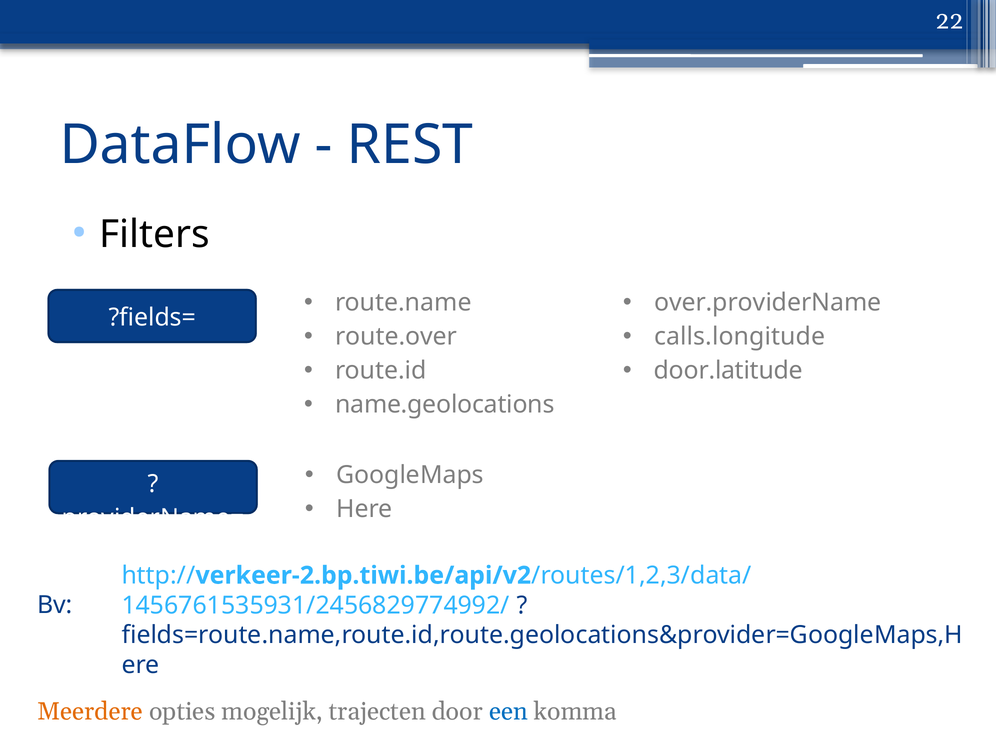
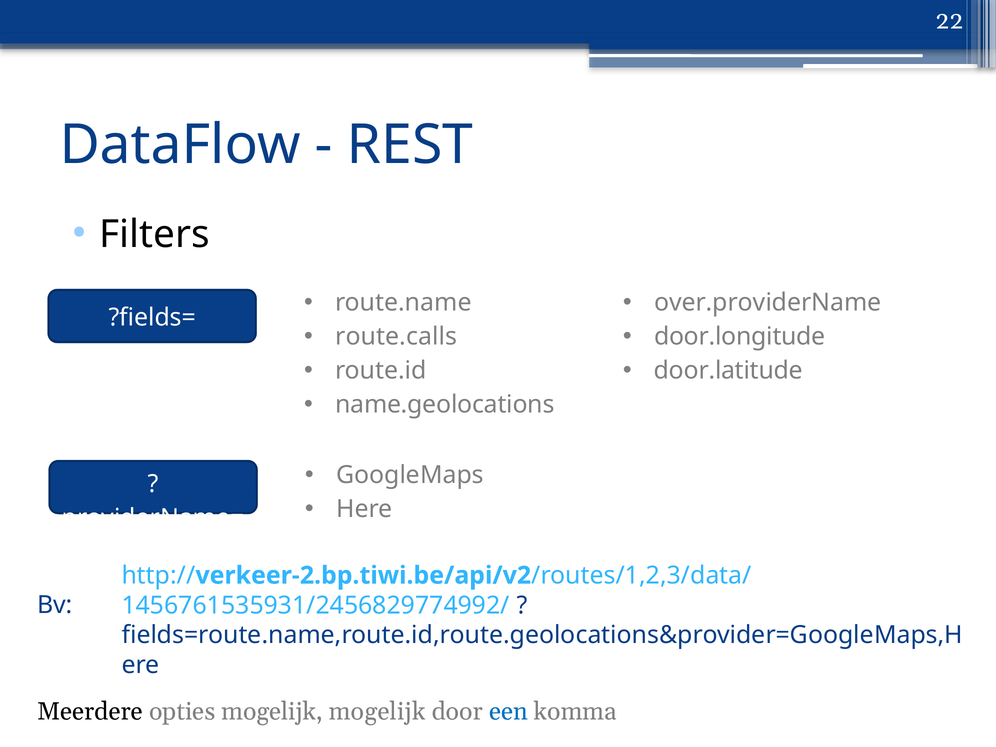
route.over: route.over -> route.calls (396, 337)
calls.longitude: calls.longitude -> door.longitude (740, 337)
Meerdere colour: orange -> black (90, 712)
mogelijk trajecten: trajecten -> mogelijk (377, 712)
